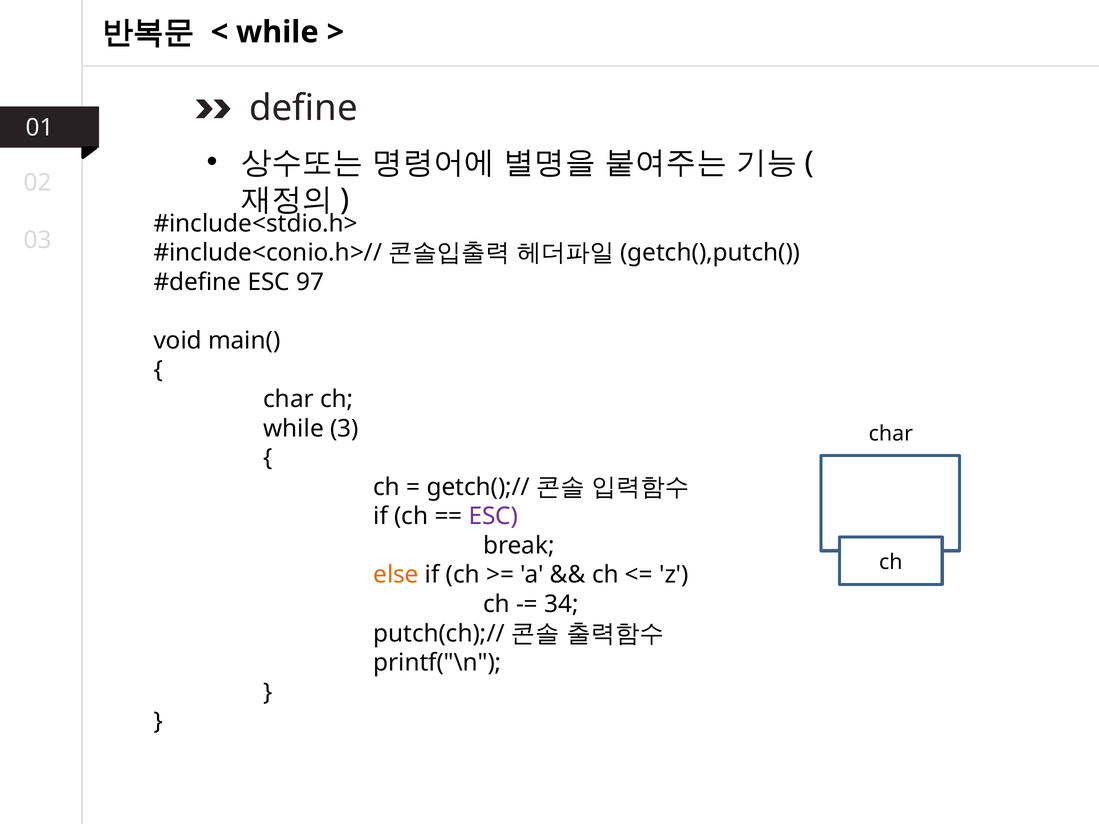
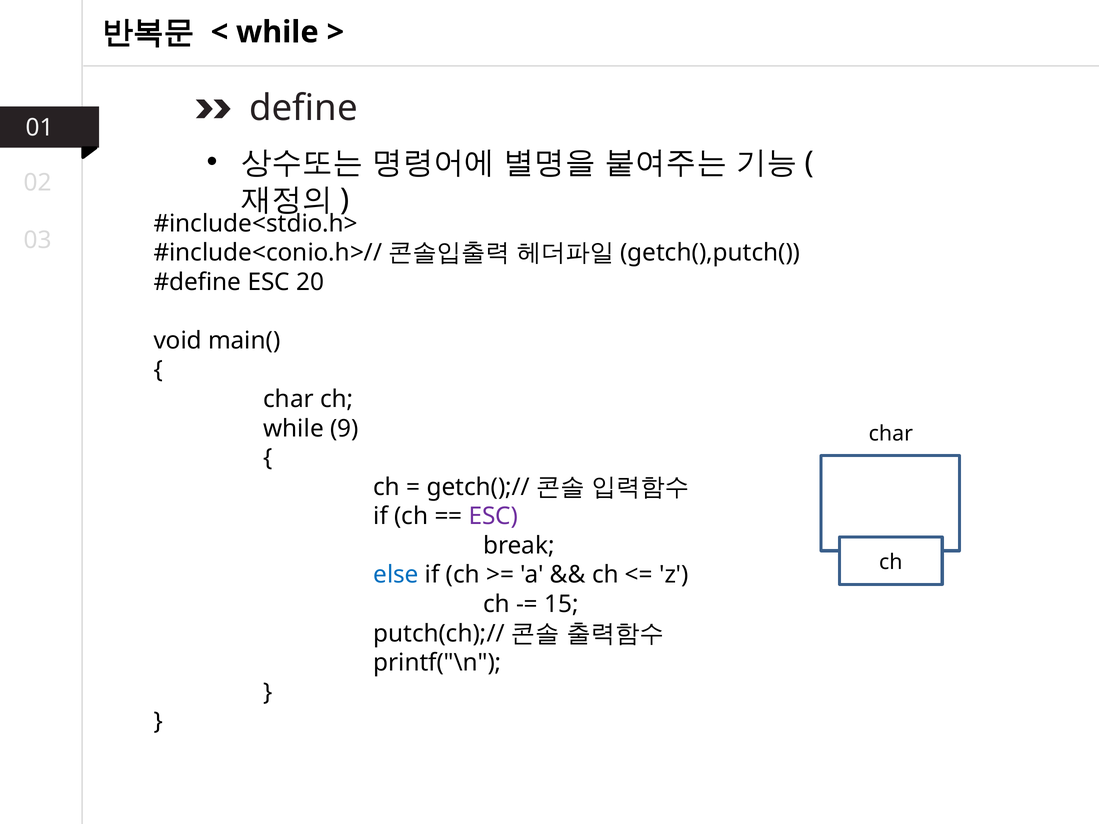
97: 97 -> 20 (310, 282)
3: 3 -> 9 (344, 429)
else colour: orange -> blue (396, 575)
34: 34 -> 15 (561, 604)
